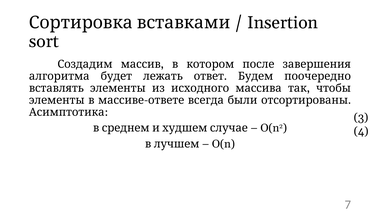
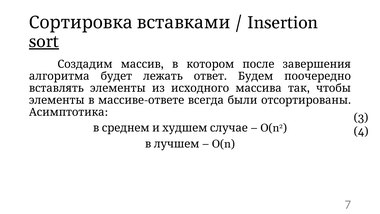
sort underline: none -> present (44, 41)
